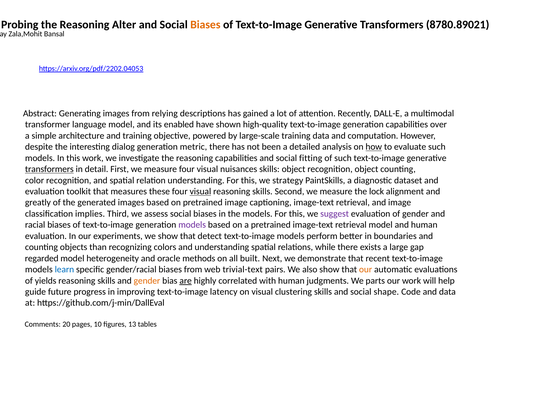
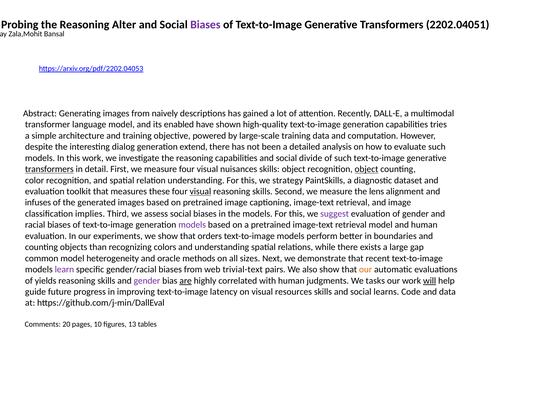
Biases colour: orange -> purple (205, 25)
8780.89021: 8780.89021 -> 2202.04051 (458, 25)
relying: relying -> naively (165, 114)
over: over -> tries (438, 125)
metric: metric -> extend (194, 147)
how underline: present -> none (374, 147)
fitting: fitting -> divide (311, 158)
object underline: none -> present (366, 169)
lock: lock -> lens (377, 192)
greatly: greatly -> infuses (38, 203)
detect: detect -> orders (210, 236)
regarded: regarded -> common (42, 259)
built: built -> sizes (250, 259)
learn colour: blue -> purple (64, 270)
gender colour: orange -> purple (147, 281)
parts: parts -> tasks (375, 281)
will underline: none -> present (430, 281)
clustering: clustering -> resources (293, 292)
shape: shape -> learns (386, 292)
